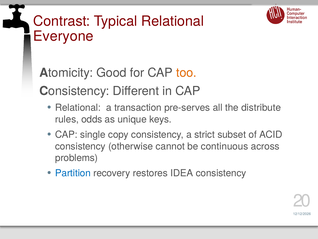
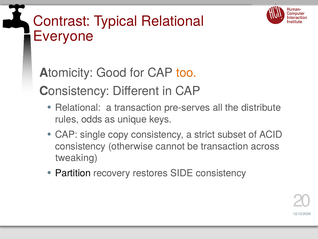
be continuous: continuous -> transaction (225, 146)
problems: problems -> tweaking (77, 158)
Partition colour: blue -> black (73, 173)
IDEA: IDEA -> SIDE (182, 173)
